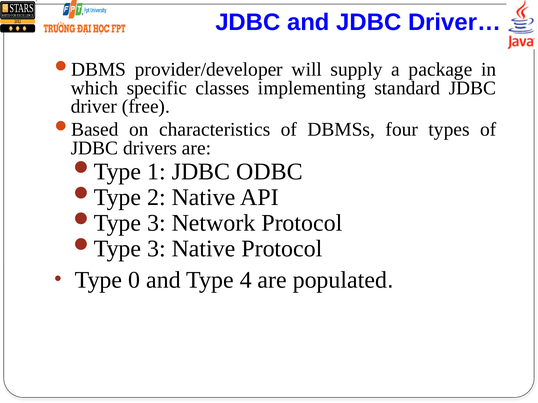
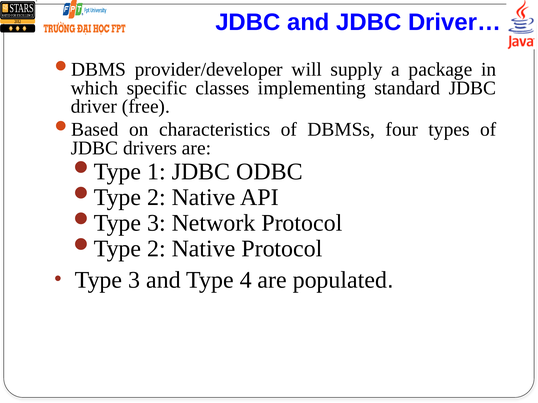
3: 3 -> 2 (156, 249)
Type 0: 0 -> 3 (134, 280)
